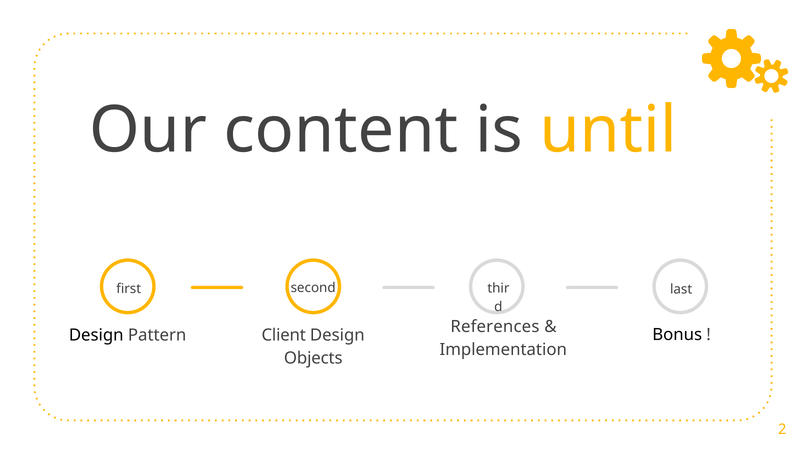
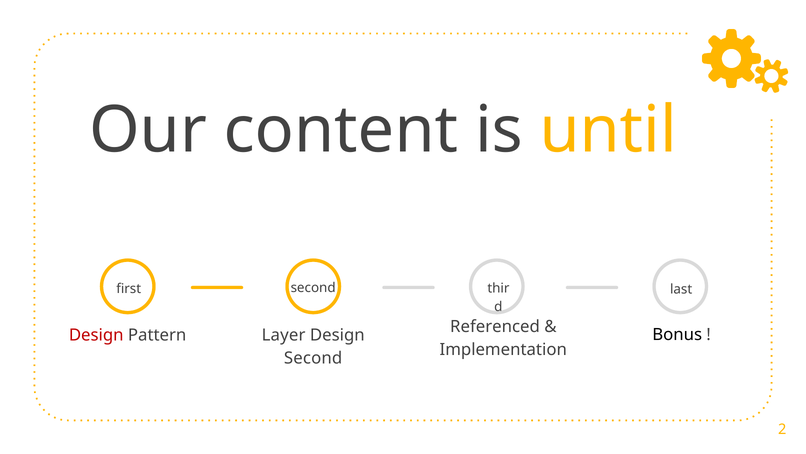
References: References -> Referenced (495, 326)
Design colour: black -> red (96, 335)
Client: Client -> Layer (284, 335)
Objects: Objects -> Second (313, 358)
